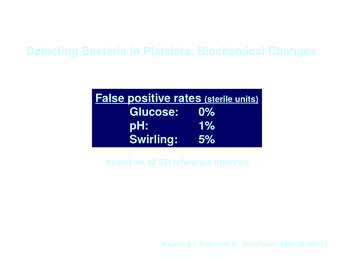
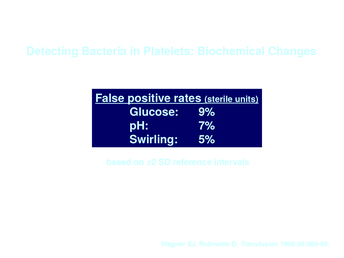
0%: 0% -> 9% (207, 112)
1%: 1% -> 7% (207, 126)
